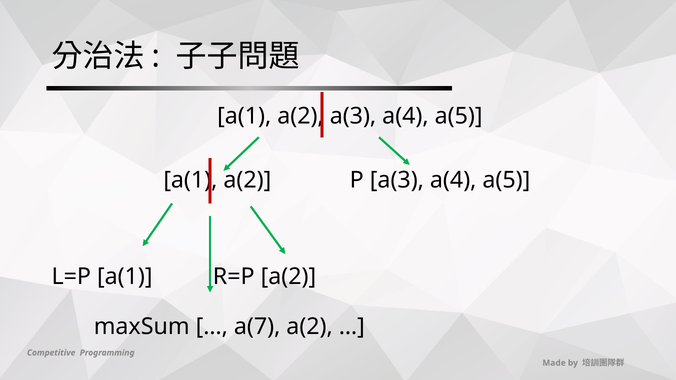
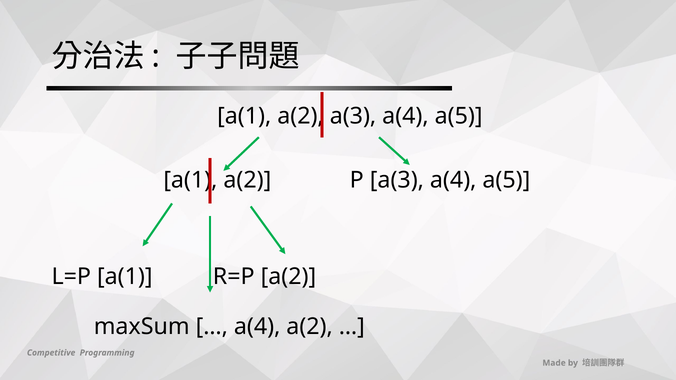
a(7: a(7 -> a(4 (257, 327)
